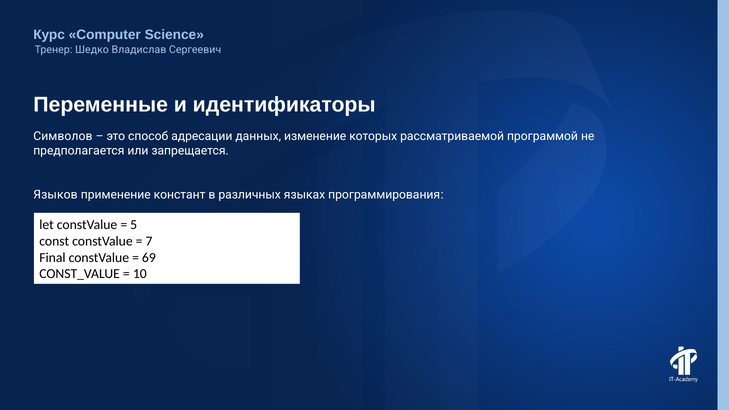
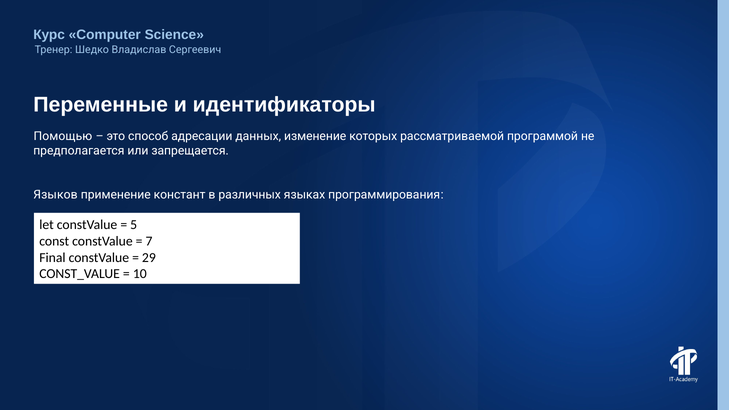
Символов: Символов -> Помощью (63, 136)
69: 69 -> 29 (149, 258)
